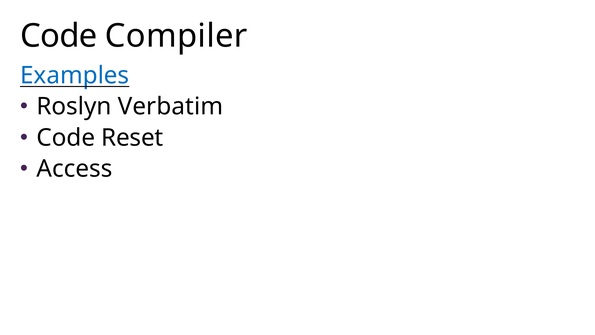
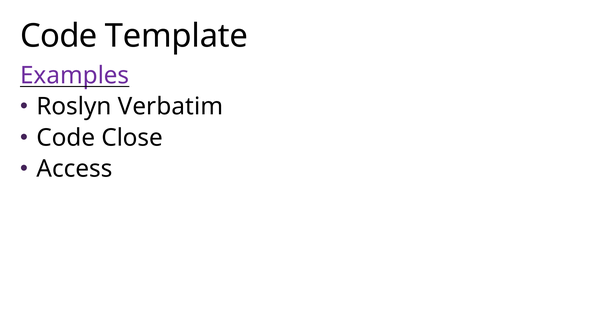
Compiler: Compiler -> Template (176, 36)
Examples colour: blue -> purple (75, 75)
Reset: Reset -> Close (132, 138)
